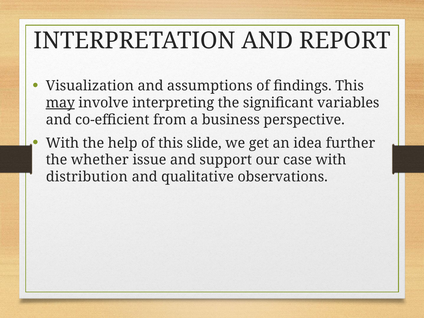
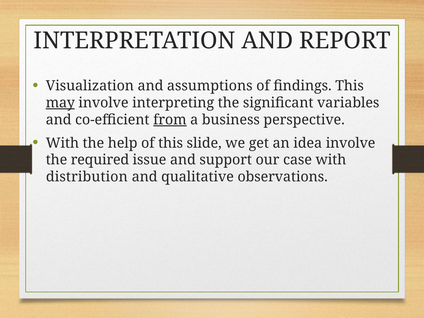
from underline: none -> present (170, 120)
idea further: further -> involve (351, 143)
whether: whether -> required (100, 160)
